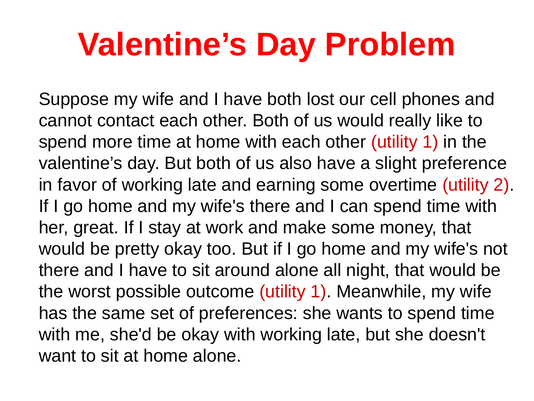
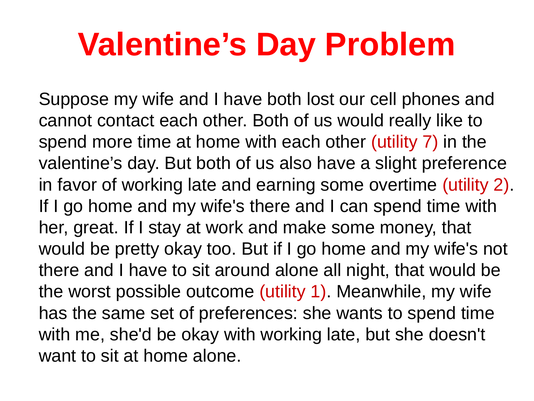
other utility 1: 1 -> 7 (430, 142)
